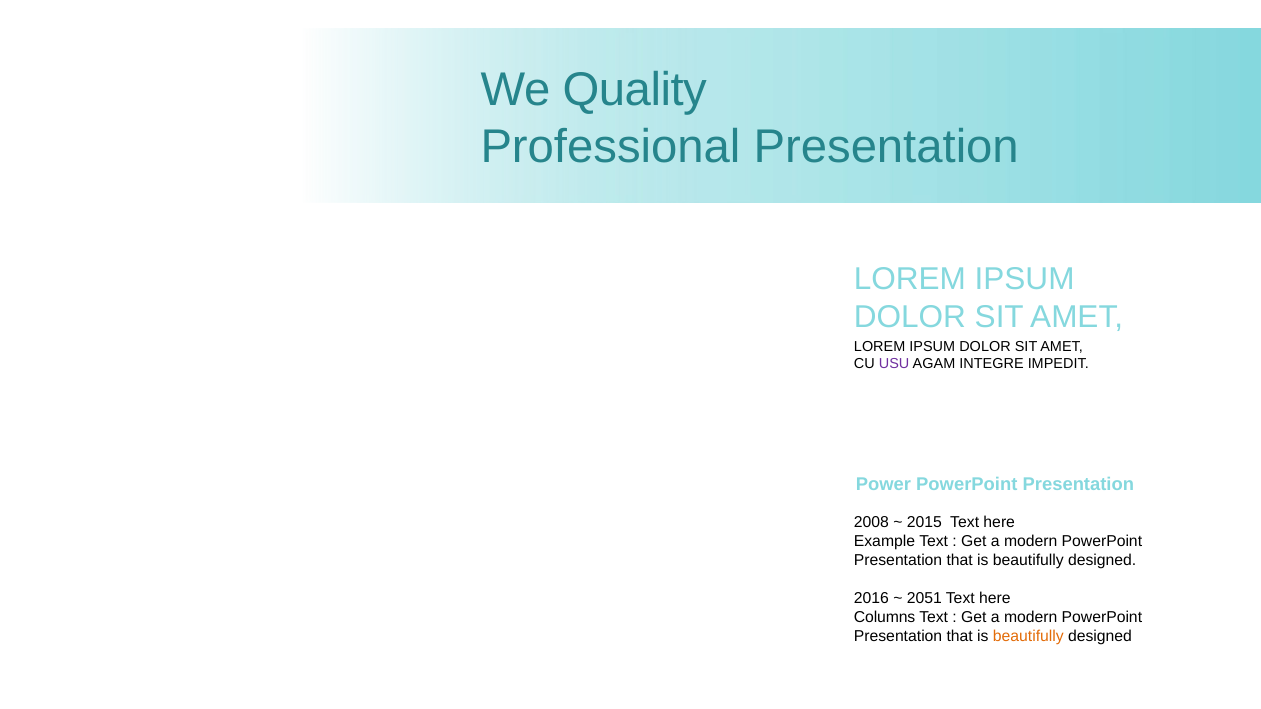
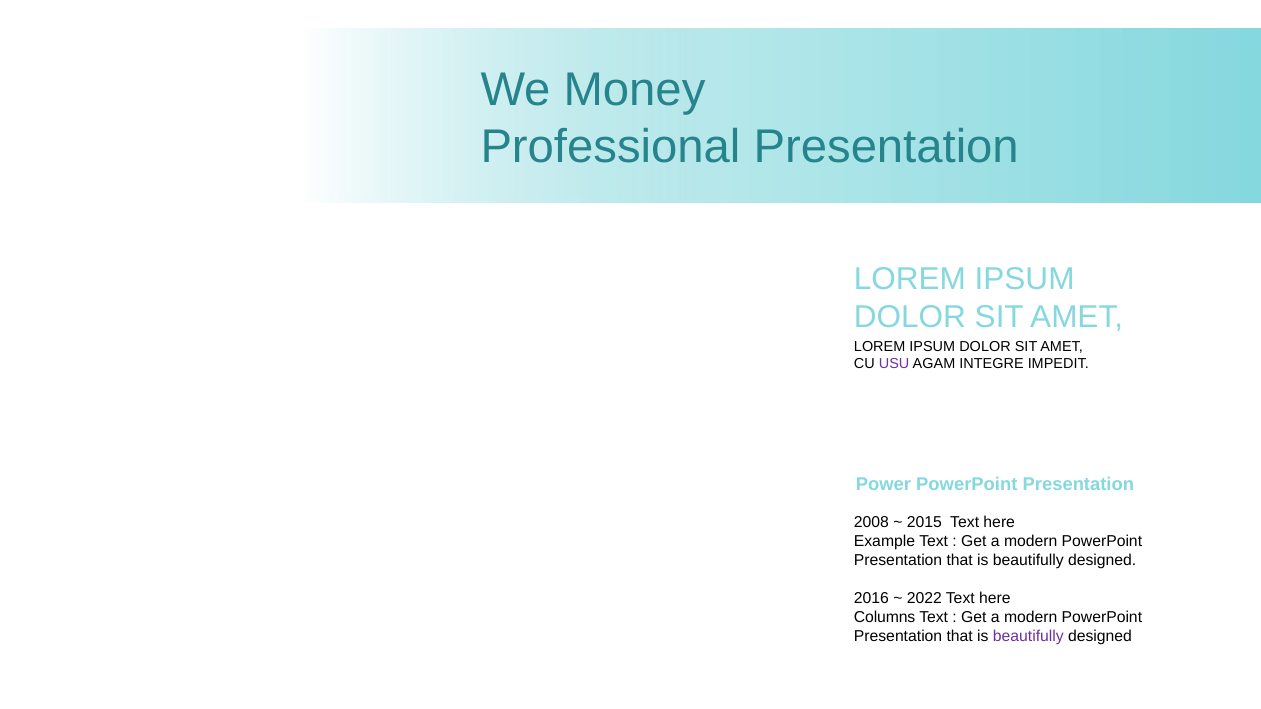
Quality: Quality -> Money (634, 90)
2051: 2051 -> 2022 (924, 599)
beautifully colour: orange -> purple (1028, 636)
